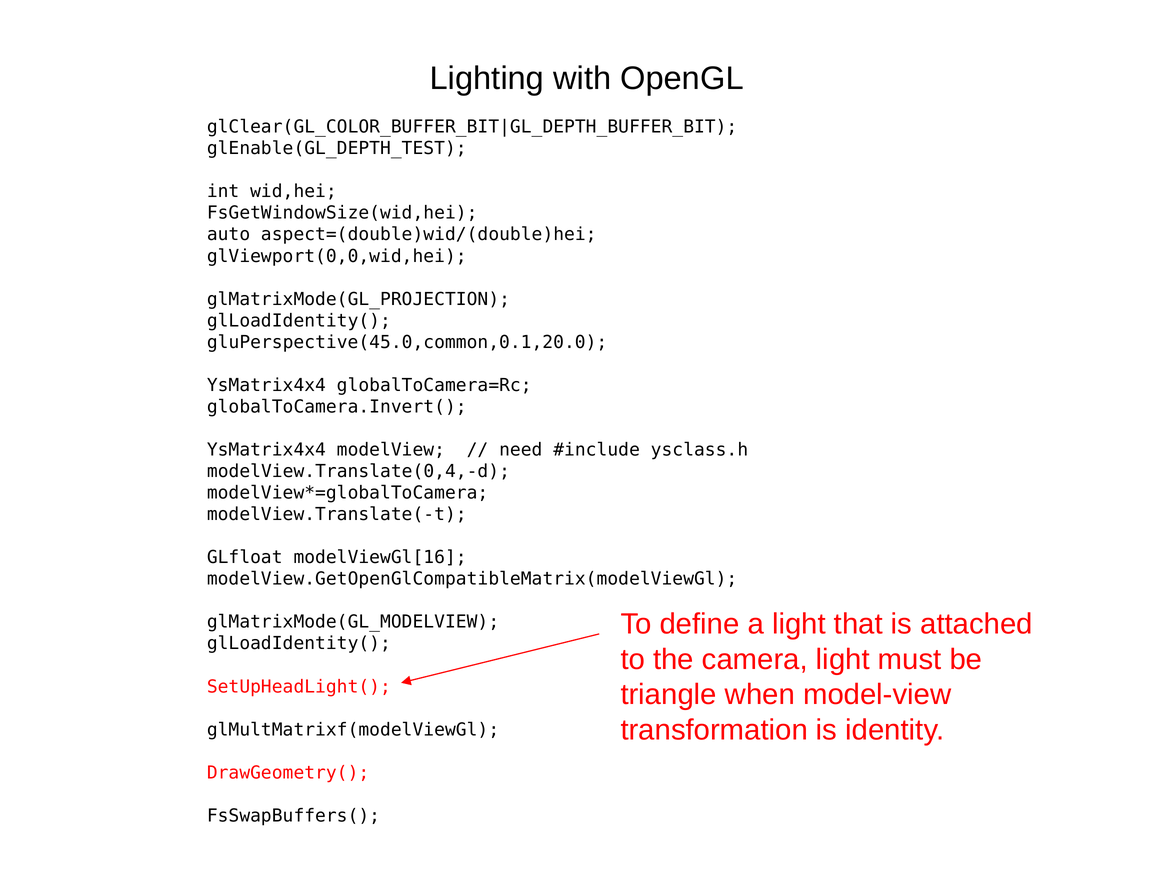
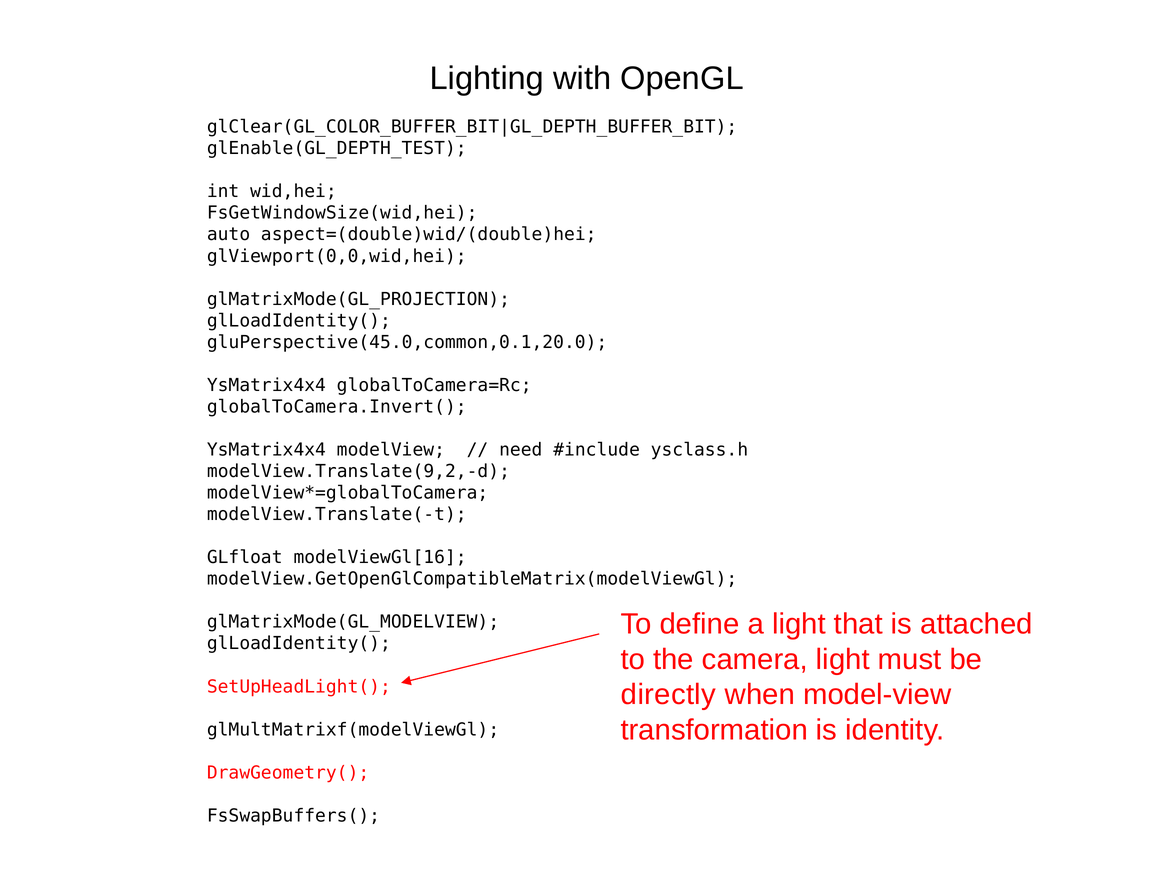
modelView.Translate(0,4,-d: modelView.Translate(0,4,-d -> modelView.Translate(9,2,-d (358, 472)
triangle: triangle -> directly (668, 695)
